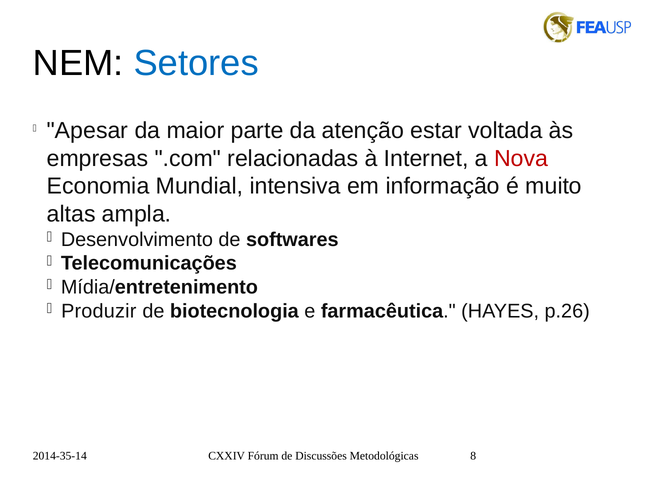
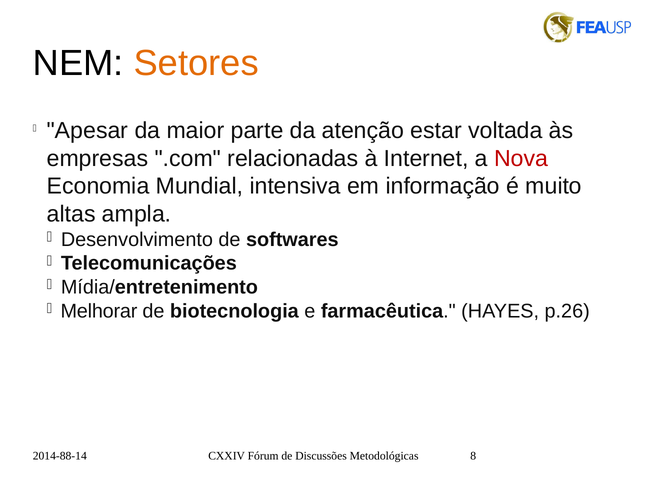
Setores colour: blue -> orange (196, 63)
Produzir: Produzir -> Melhorar (99, 311)
2014-35-14: 2014-35-14 -> 2014-88-14 (60, 456)
